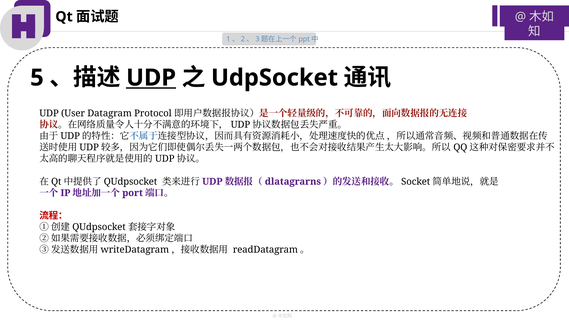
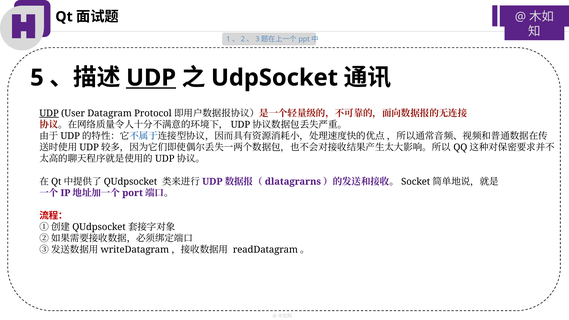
UDP underline: none -> present (49, 113)
